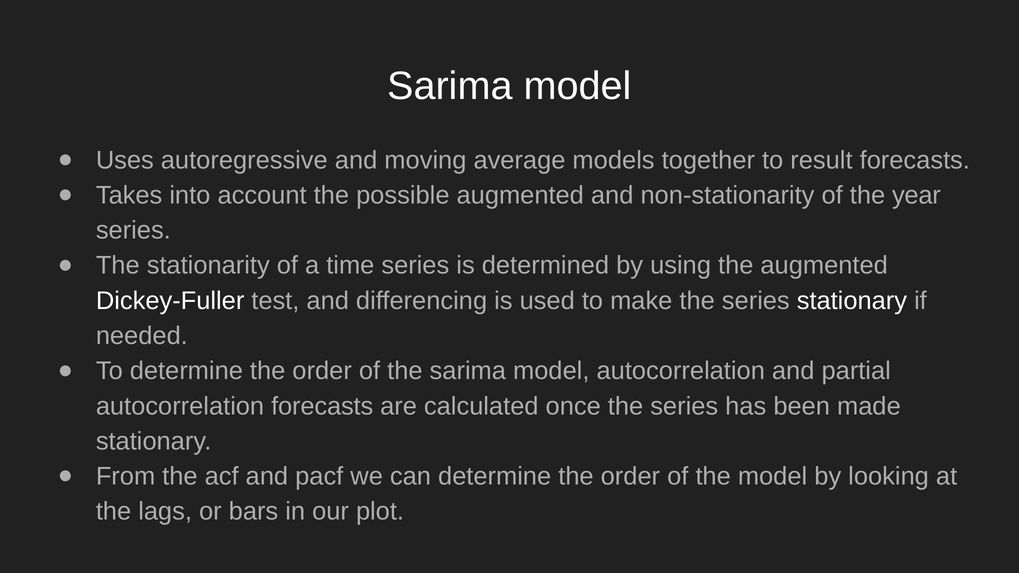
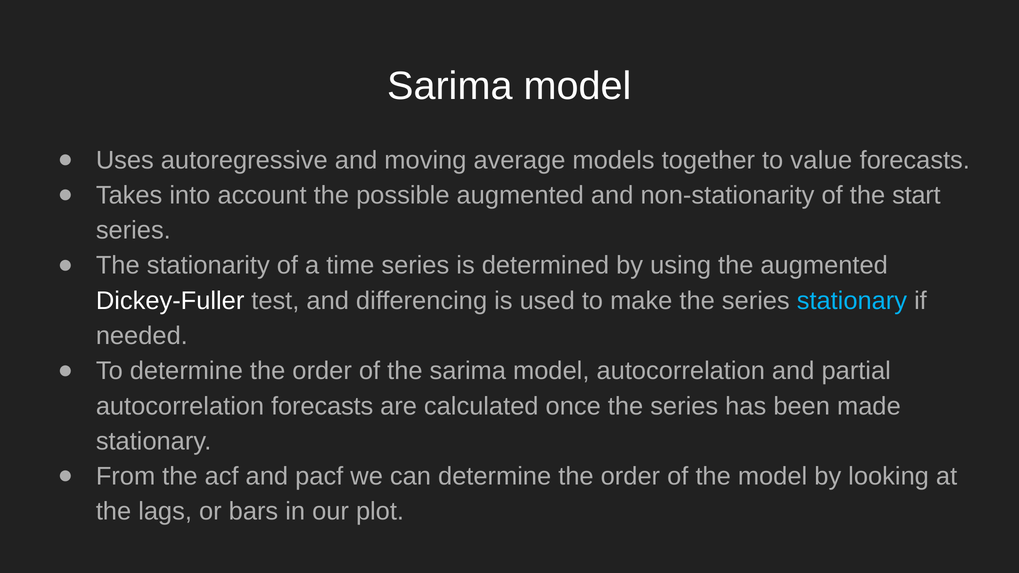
result: result -> value (821, 160)
year: year -> start (916, 195)
stationary colour: white -> light blue (852, 301)
